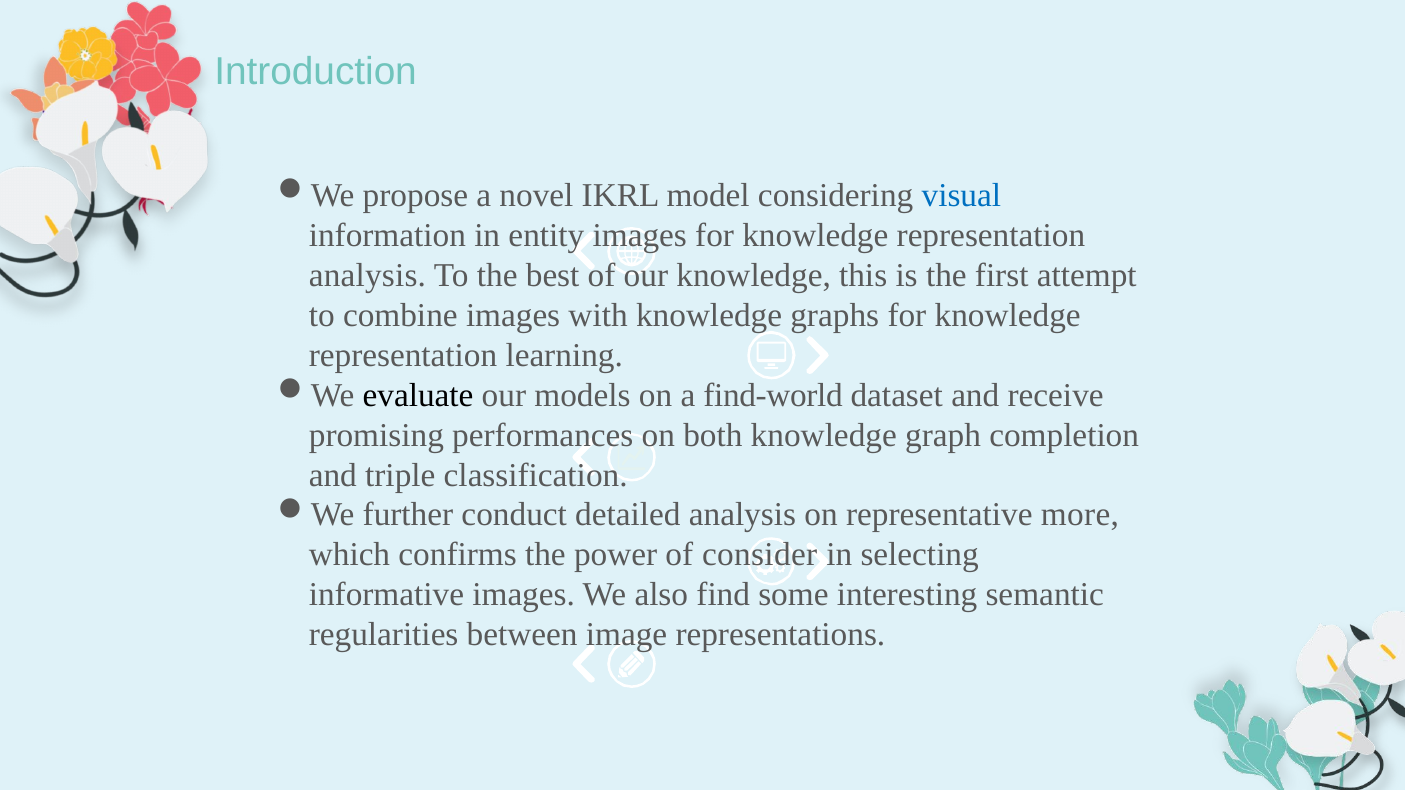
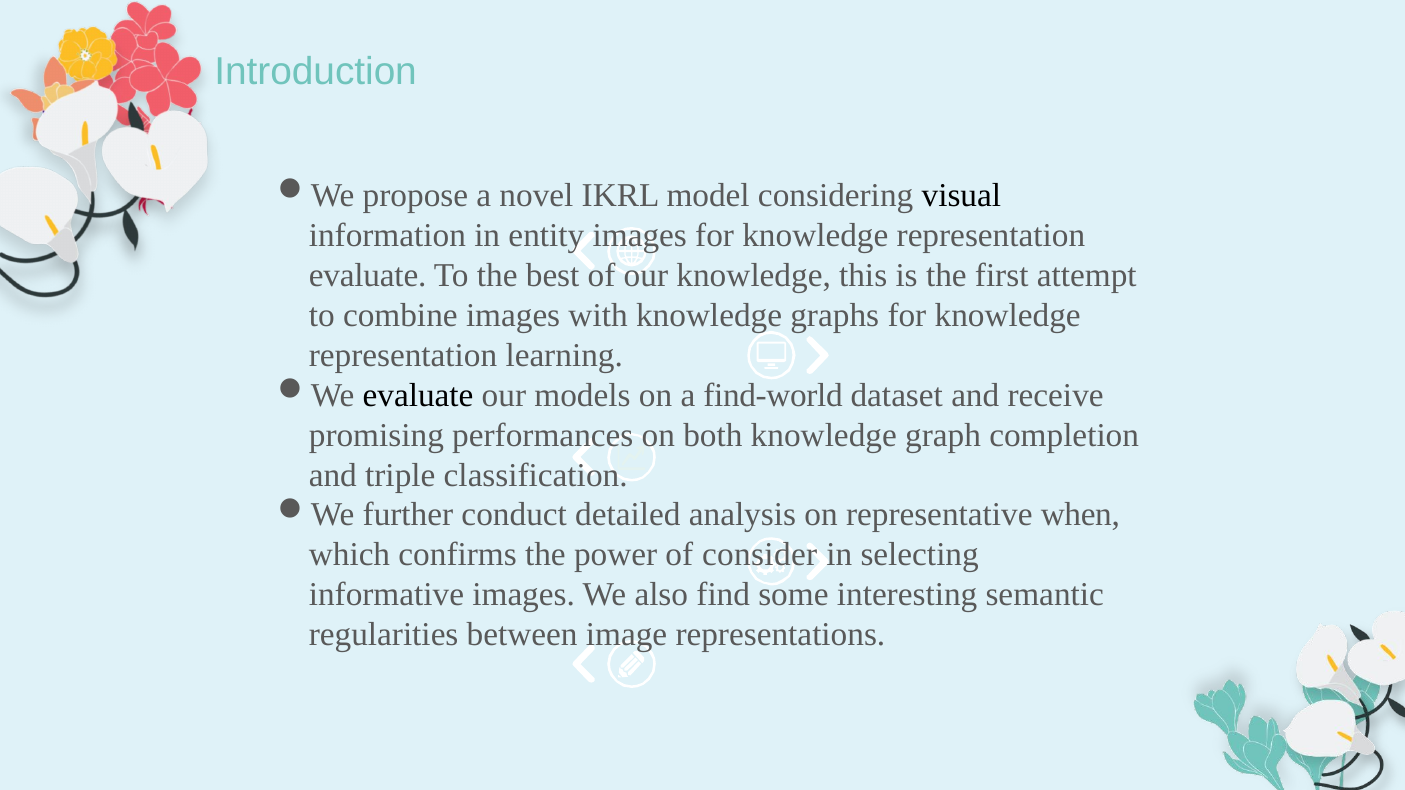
visual colour: blue -> black (961, 195)
analysis: analysis -> evaluate (368, 275)
more: more -> when (1080, 515)
